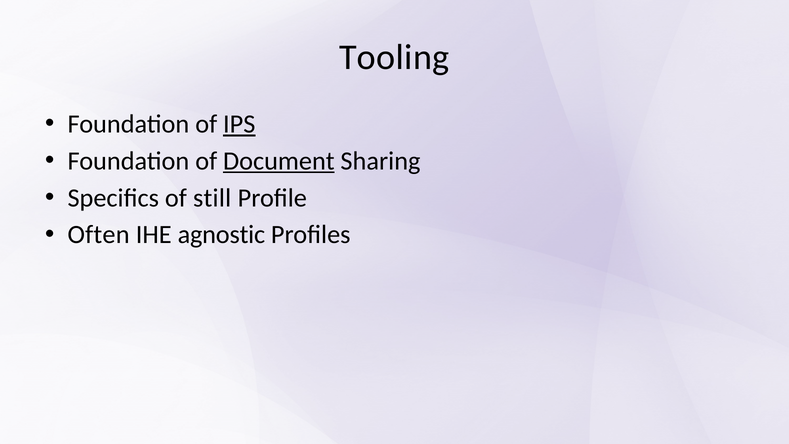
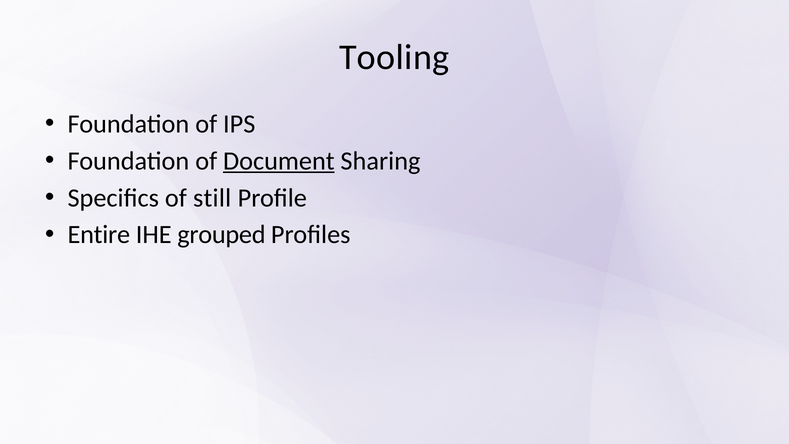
IPS underline: present -> none (239, 124)
Often: Often -> Entire (99, 235)
agnostic: agnostic -> grouped (221, 235)
